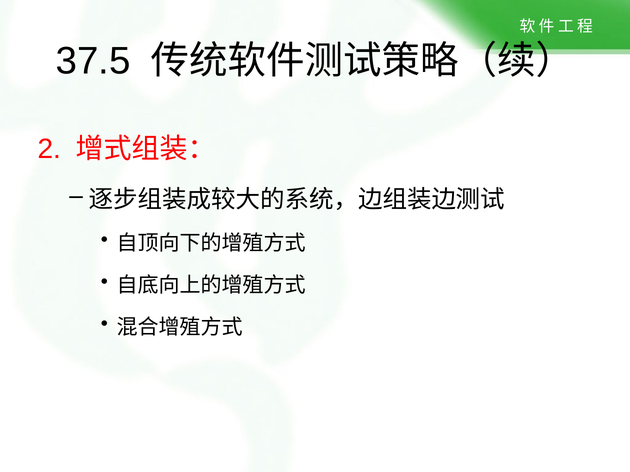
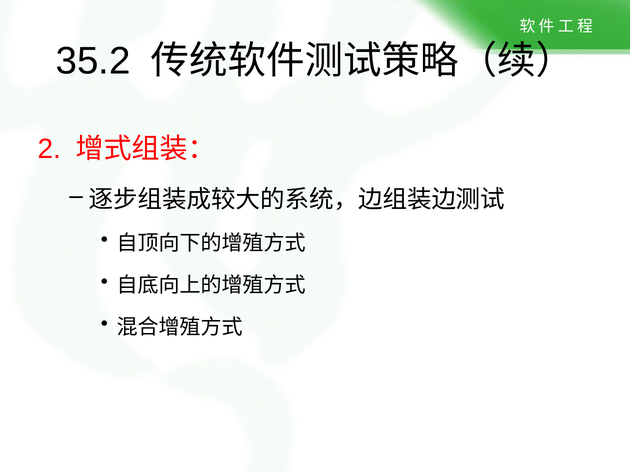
37.5: 37.5 -> 35.2 (93, 61)
